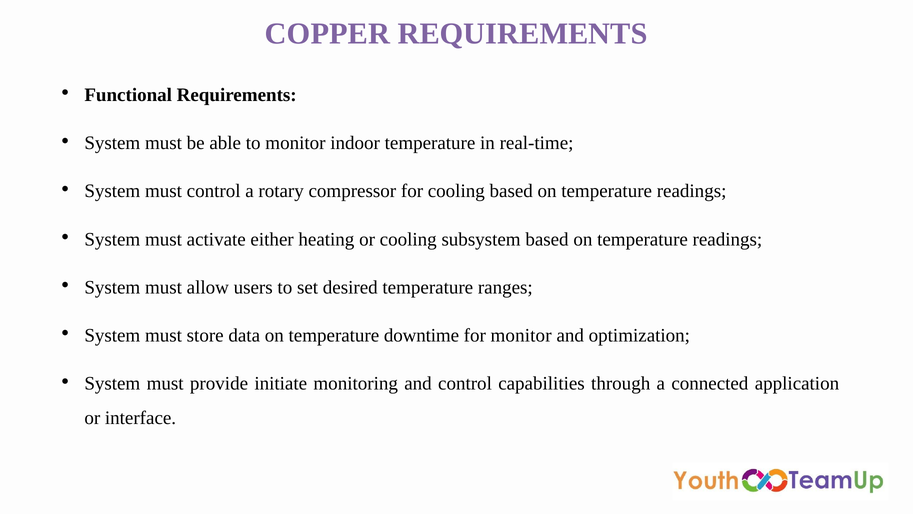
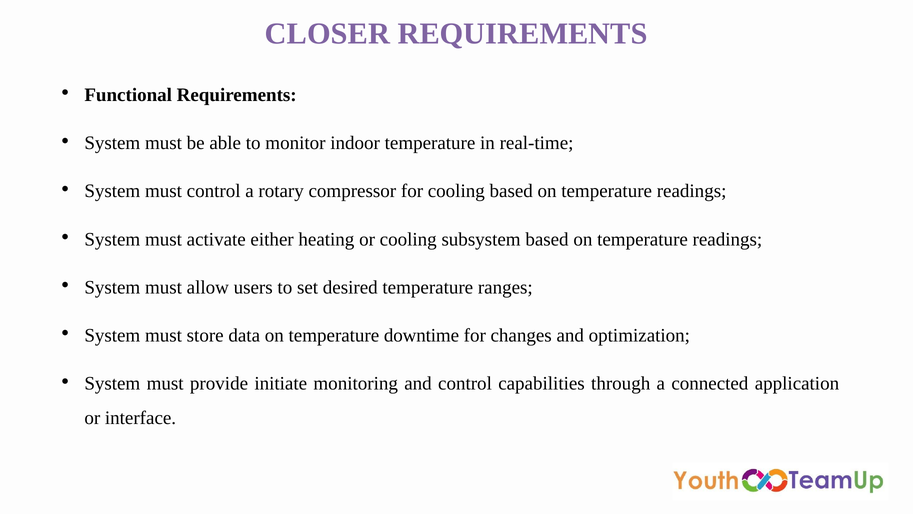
COPPER: COPPER -> CLOSER (327, 34)
for monitor: monitor -> changes (521, 335)
